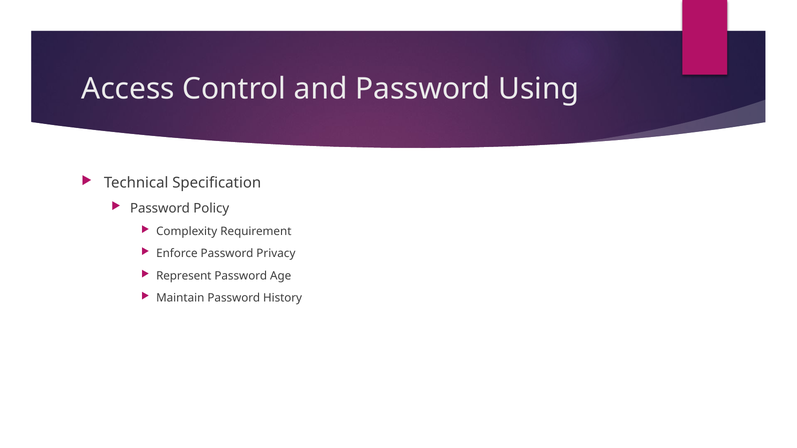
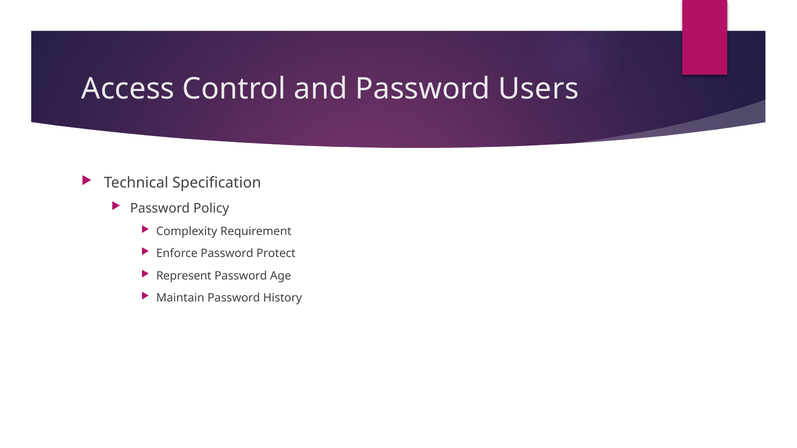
Using: Using -> Users (539, 89)
Privacy: Privacy -> Protect (276, 254)
